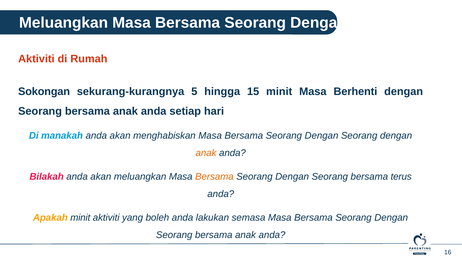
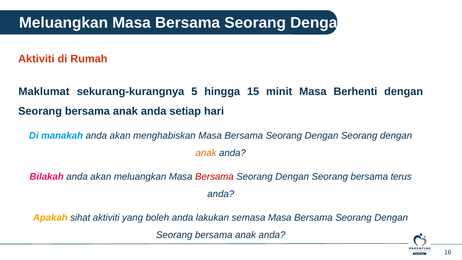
Sokongan: Sokongan -> Maklumat (44, 91)
Bersama colour: orange -> red (214, 177)
Apakah minit: minit -> sihat (80, 218)
